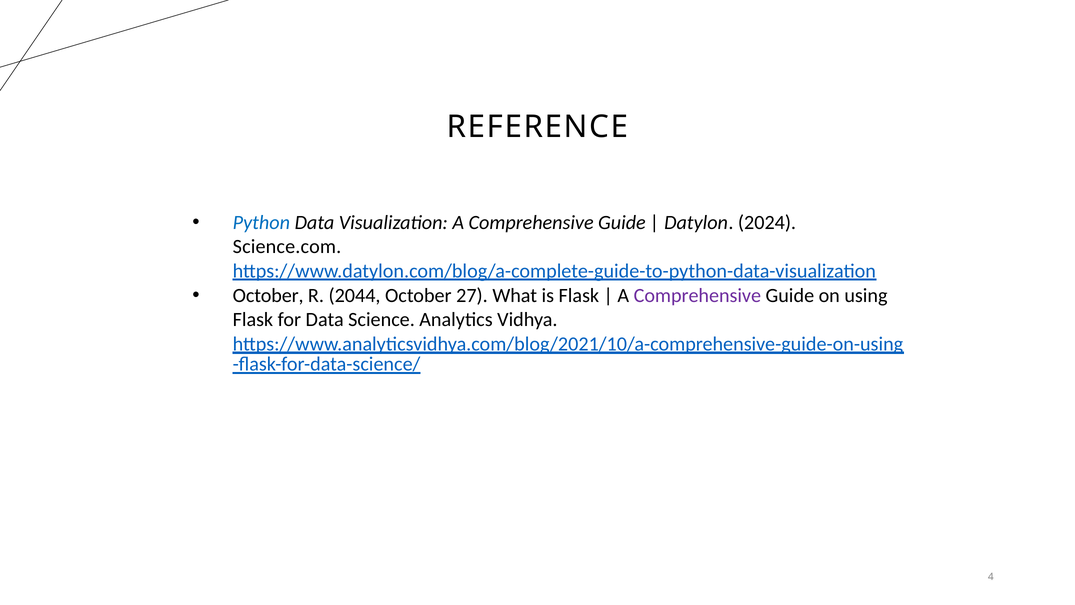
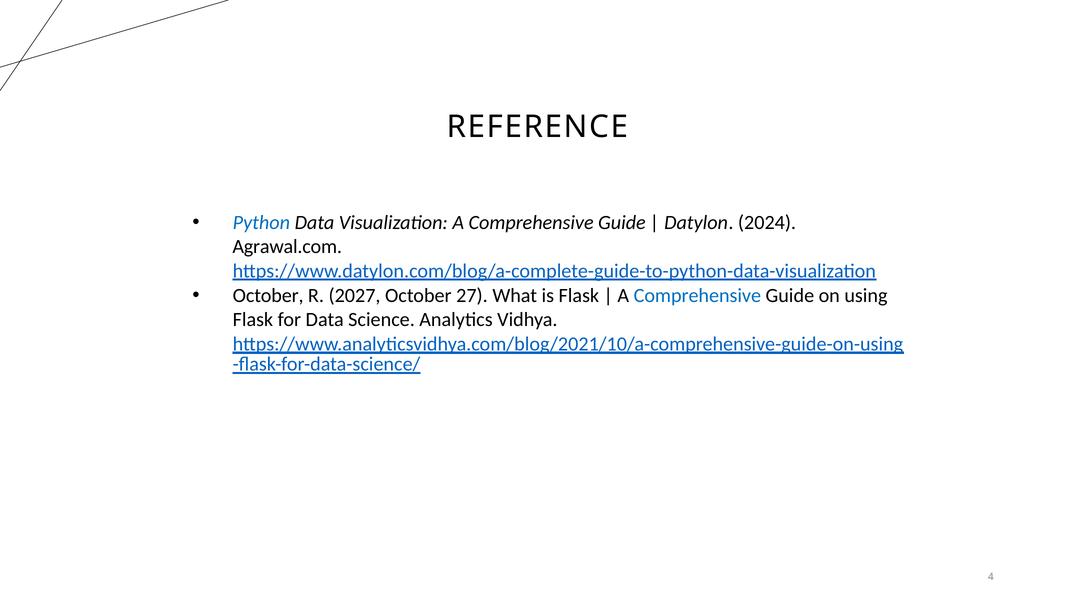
Science.com: Science.com -> Agrawal.com (287, 247)
2044: 2044 -> 2027 (355, 295)
Comprehensive colour: purple -> blue (697, 295)
